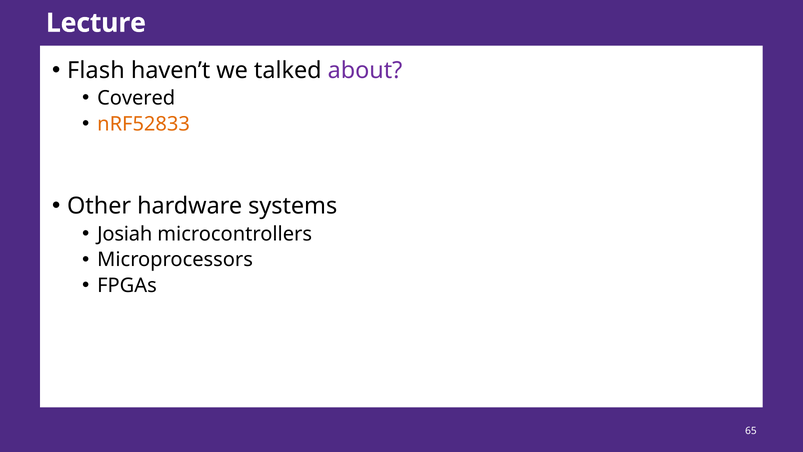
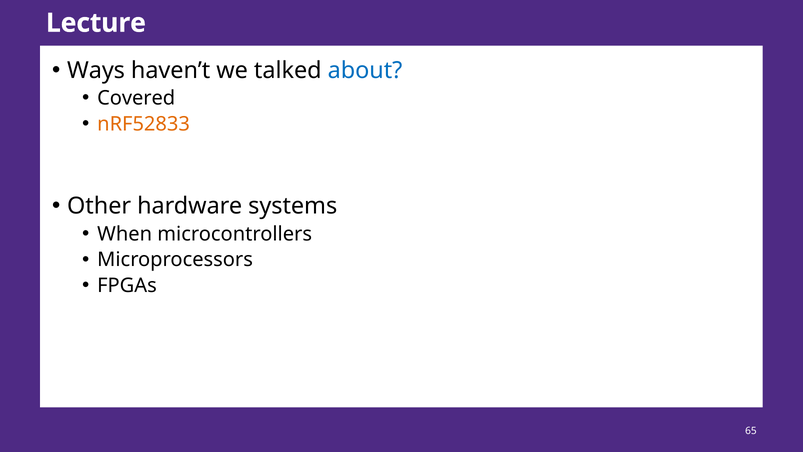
Flash: Flash -> Ways (96, 70)
about colour: purple -> blue (365, 70)
Josiah: Josiah -> When (125, 234)
